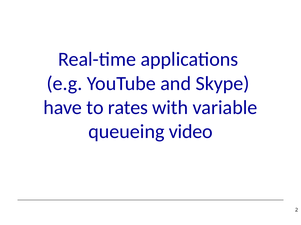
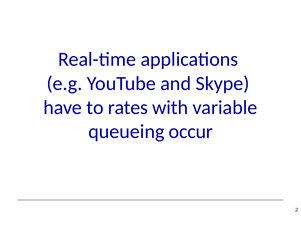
video: video -> occur (191, 132)
